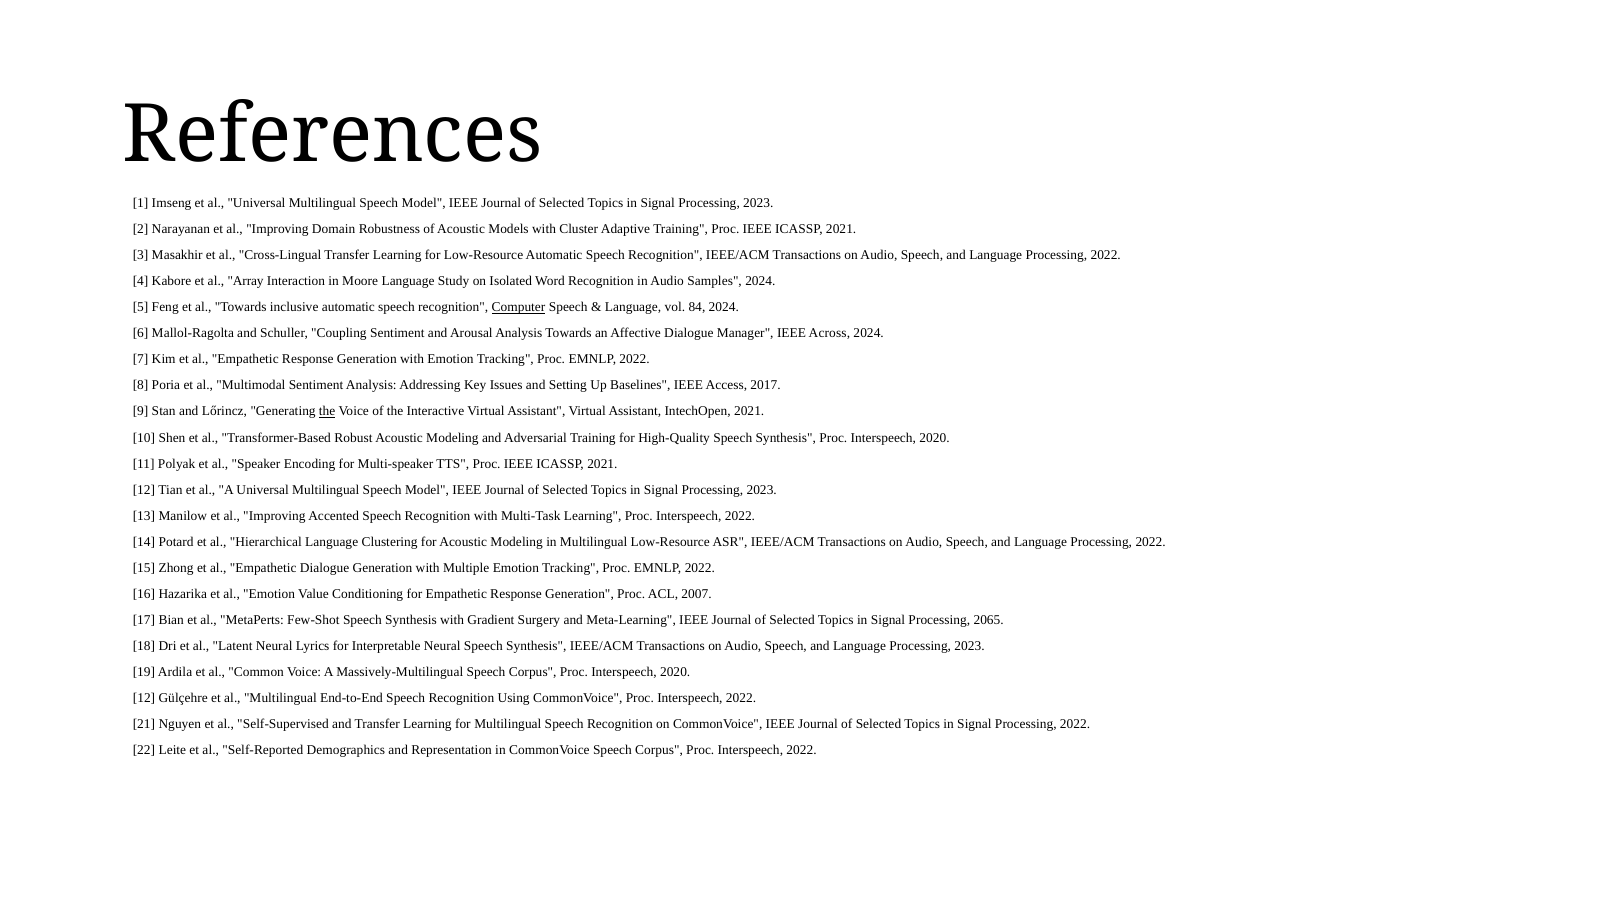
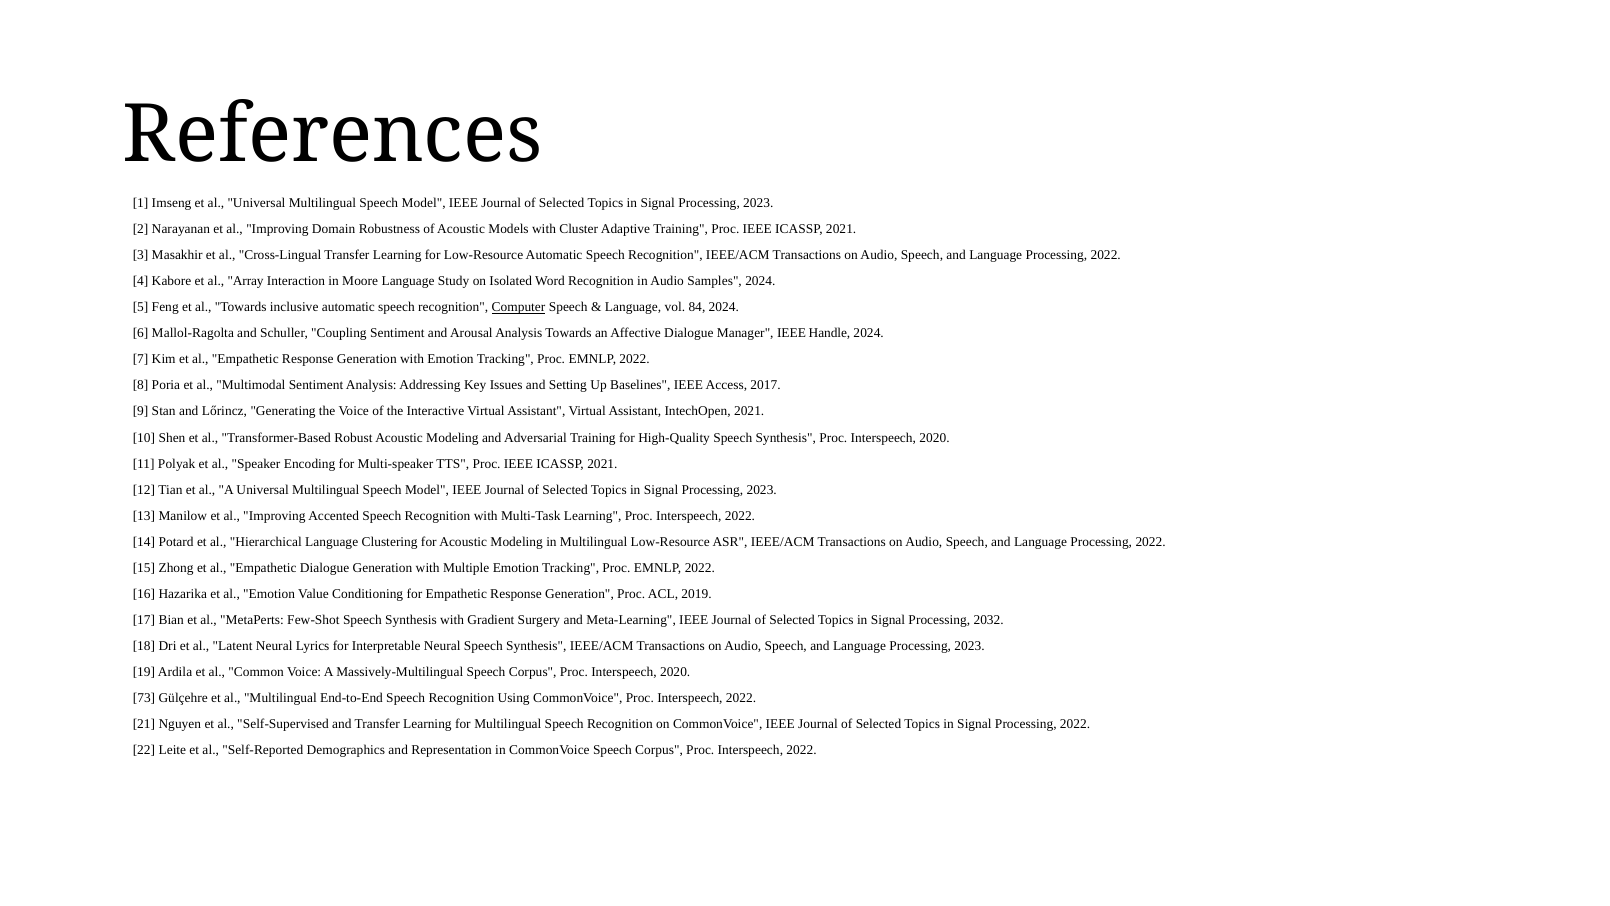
Across: Across -> Handle (830, 333)
the underline: present -> none (327, 411)
2007: 2007 -> 2019 (697, 594)
2065: 2065 -> 2032 (989, 620)
12: 12 -> 73 (144, 698)
